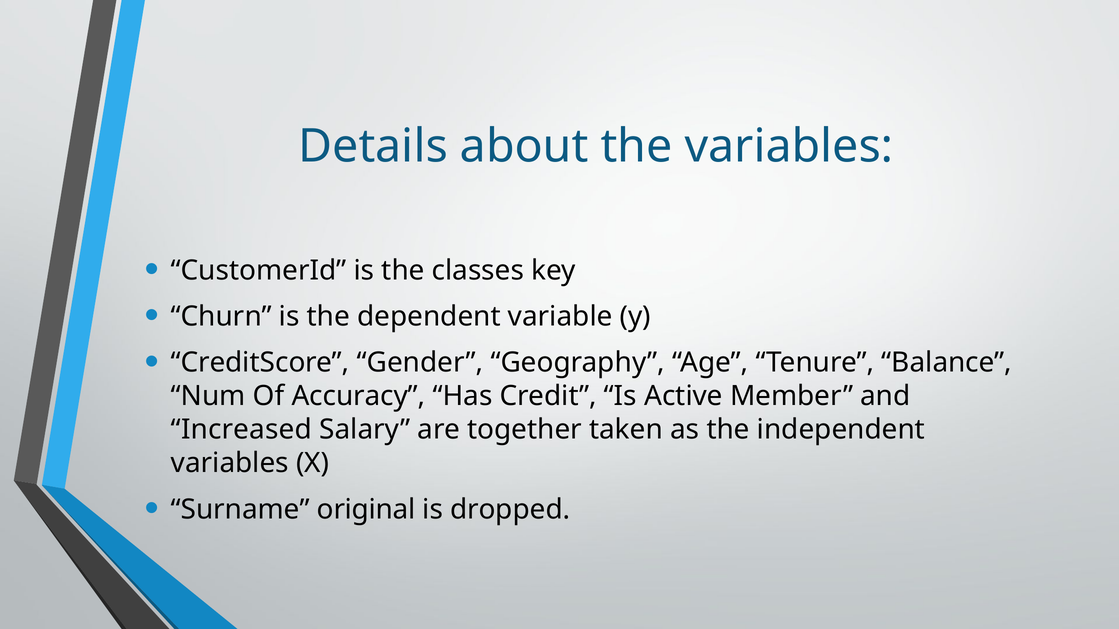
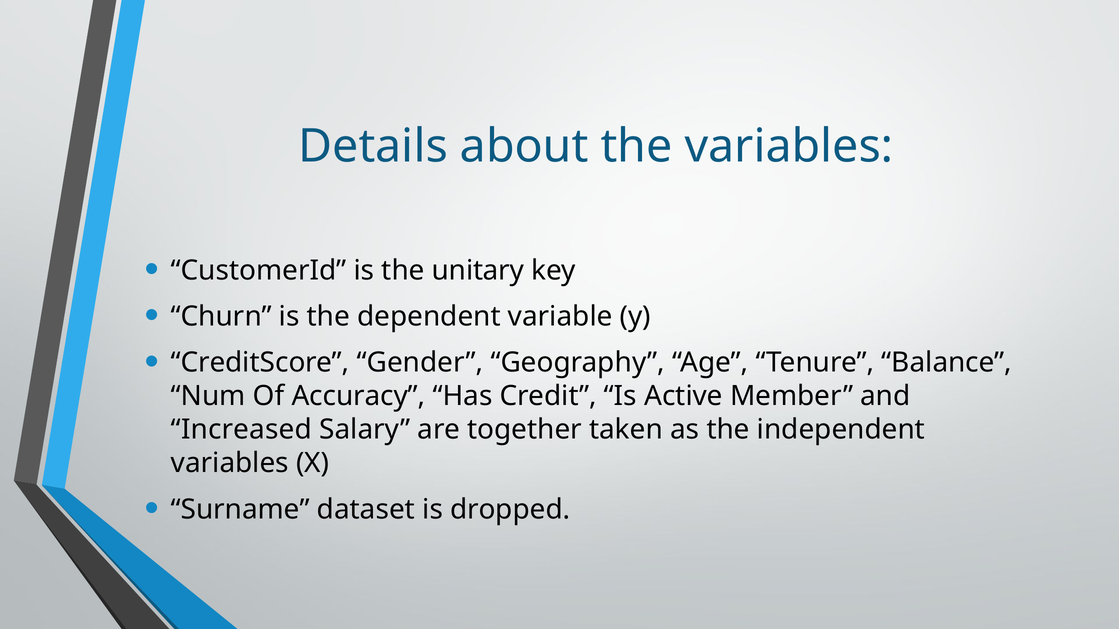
classes: classes -> unitary (478, 270)
original: original -> dataset (366, 510)
